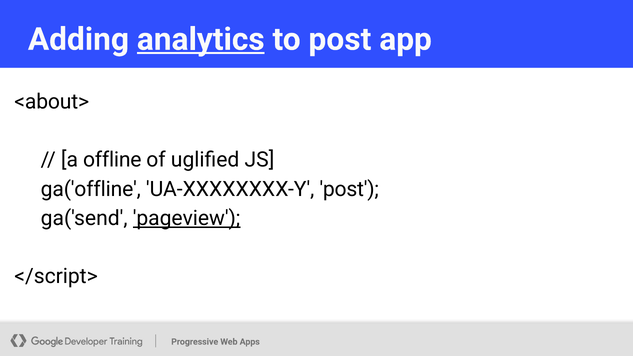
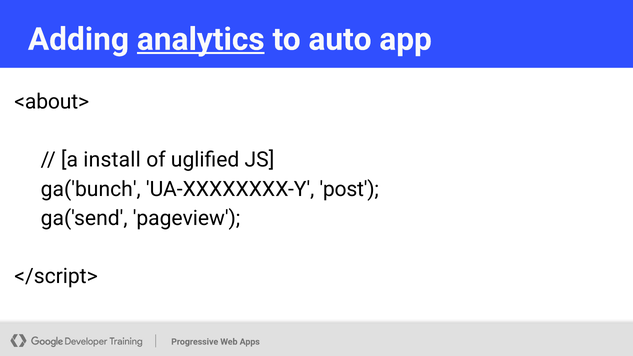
to post: post -> auto (340, 39)
offline: offline -> install (112, 160)
ga('offline: ga('offline -> ga('bunch (91, 189)
pageview underline: present -> none (187, 218)
